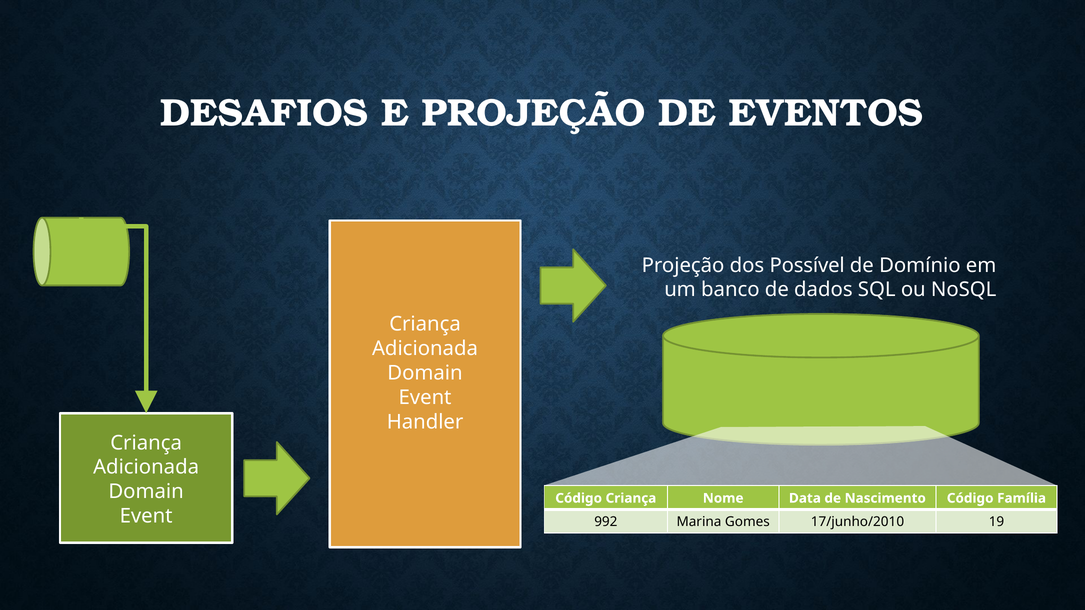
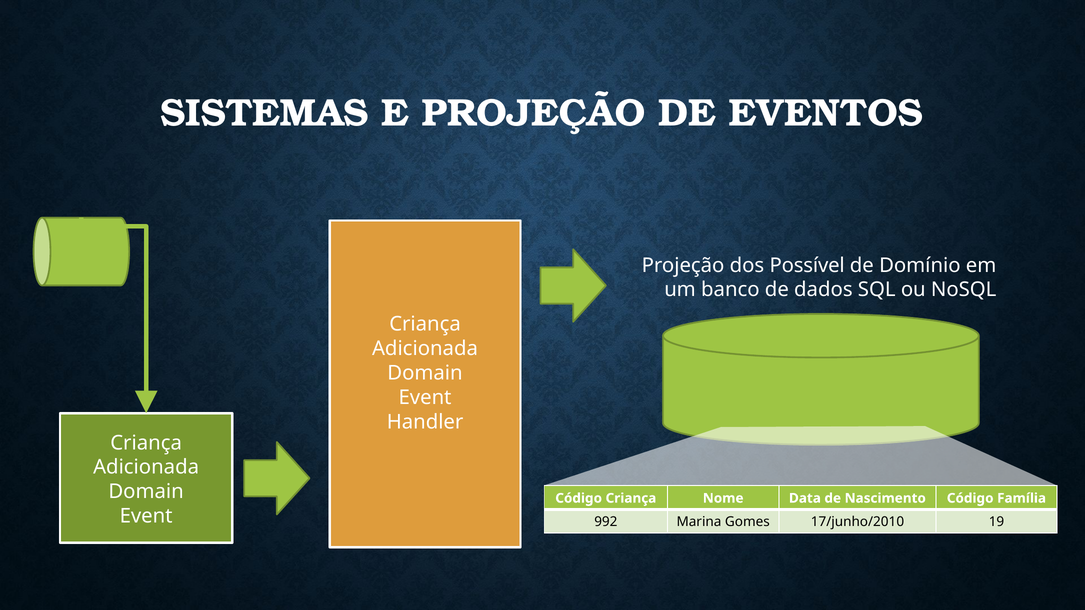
DESAFIOS: DESAFIOS -> SISTEMAS (264, 113)
